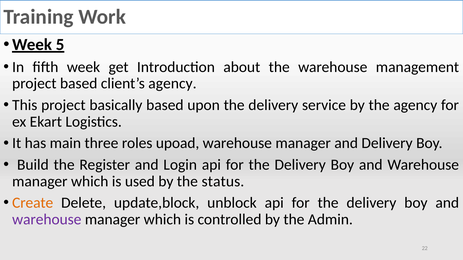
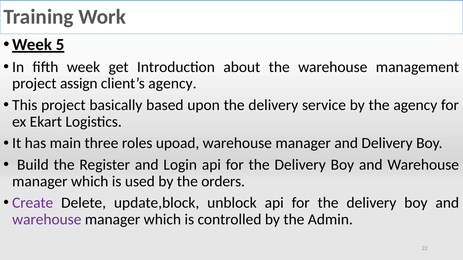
project based: based -> assign (79, 84)
status: status -> orders (223, 182)
Create colour: orange -> purple (33, 203)
